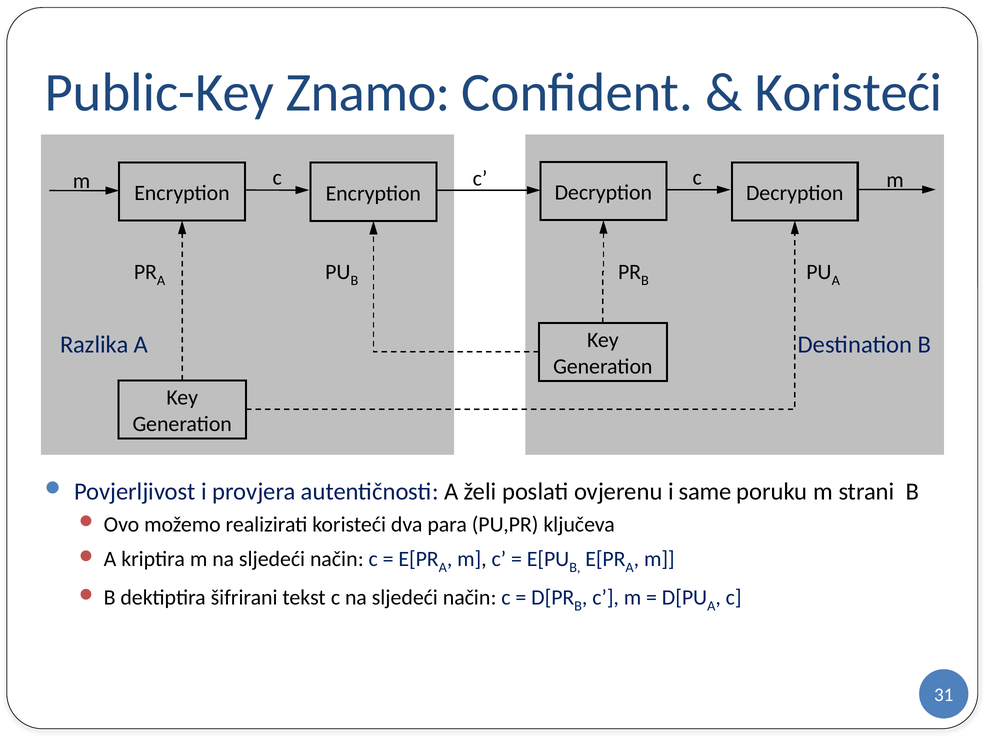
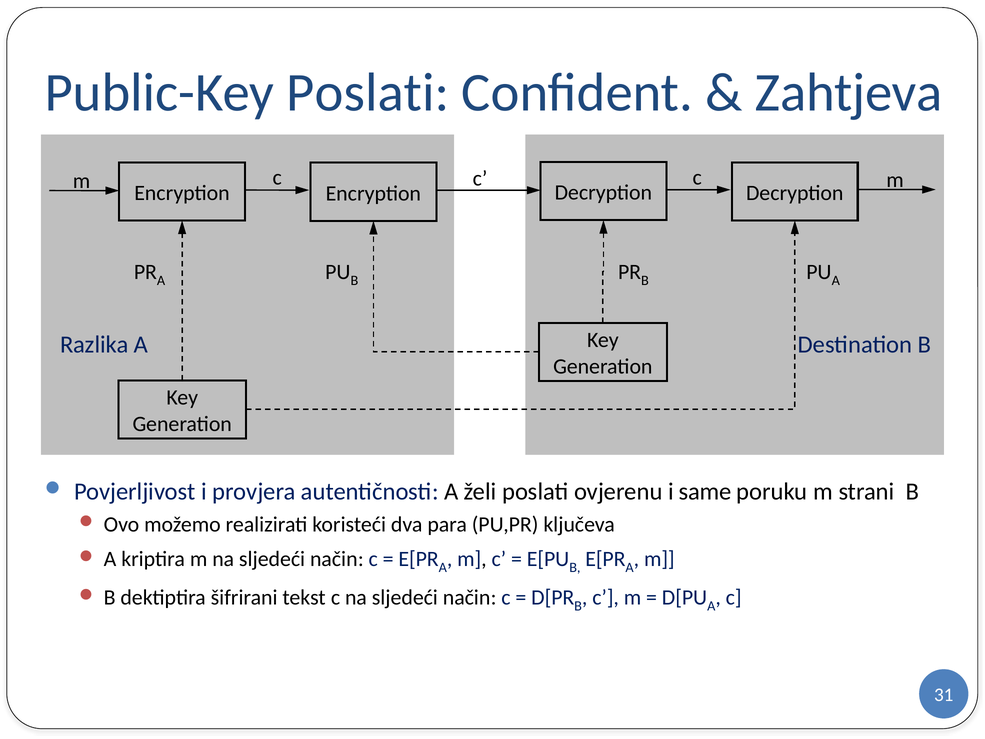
Public-Key Znamo: Znamo -> Poslati (368, 93)
Koristeći: Koristeći -> Zahtjeva (849, 93)
